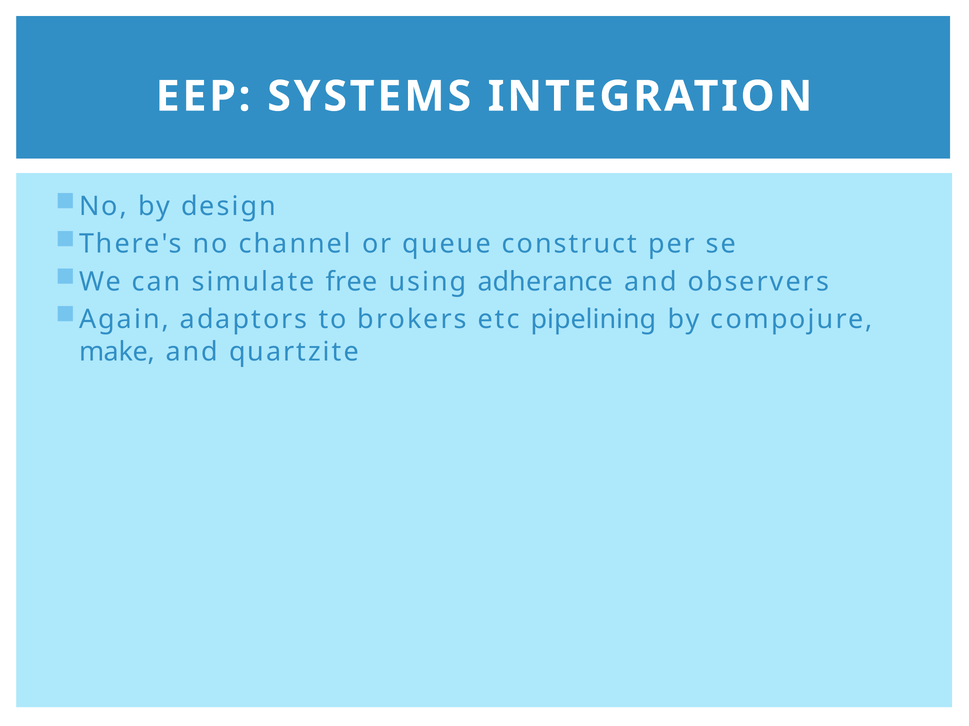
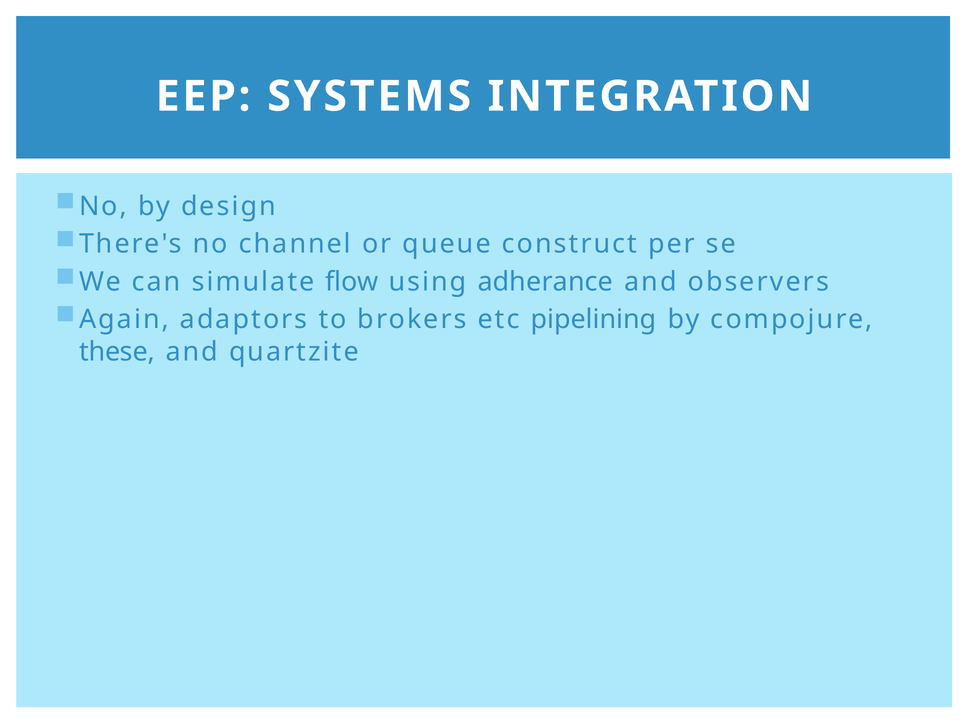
free: free -> flow (352, 282)
make: make -> these (117, 352)
